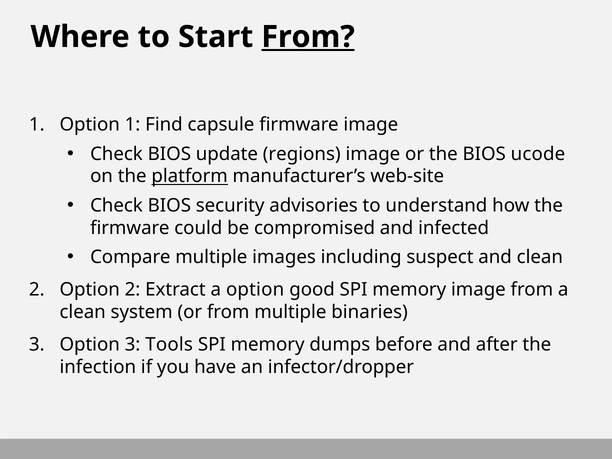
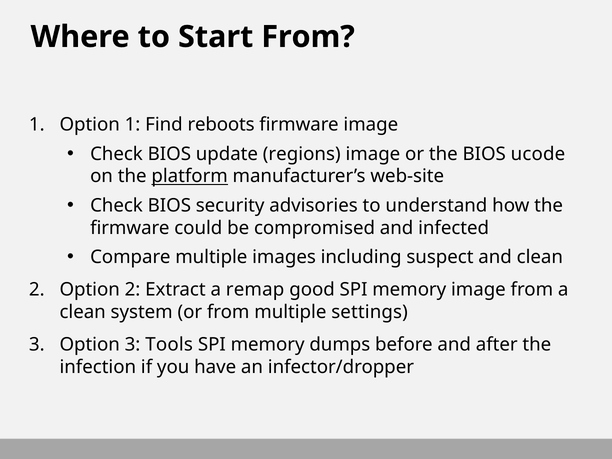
From underline: present -> none (308, 37)
capsule: capsule -> reboots (221, 125)
a option: option -> remap (255, 290)
binaries: binaries -> settings (370, 312)
